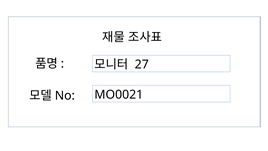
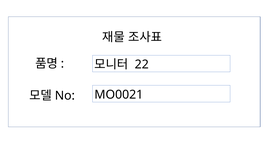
27: 27 -> 22 (142, 64)
